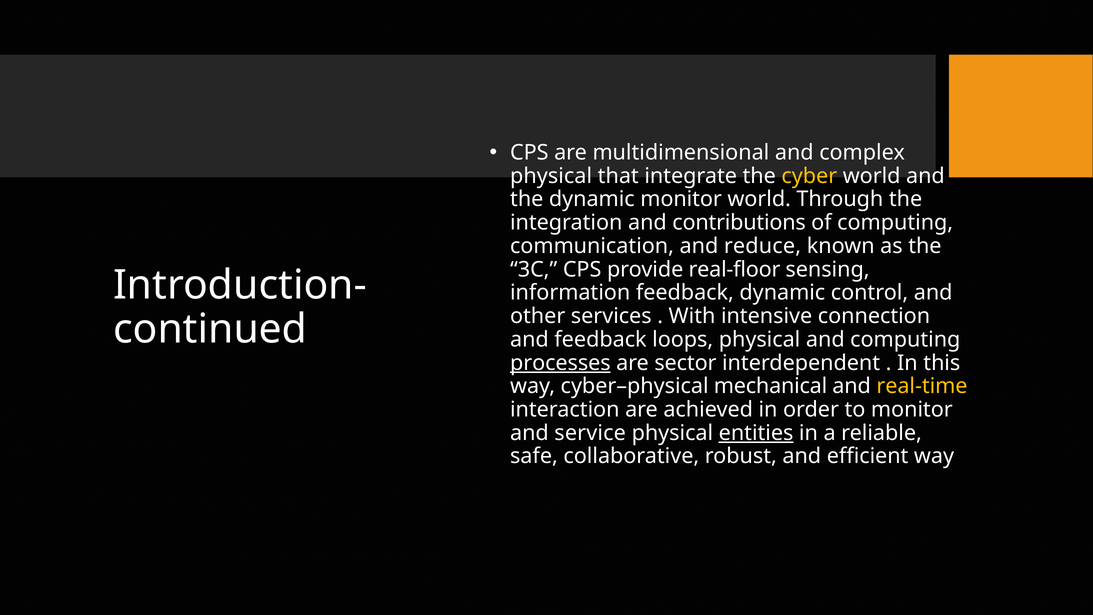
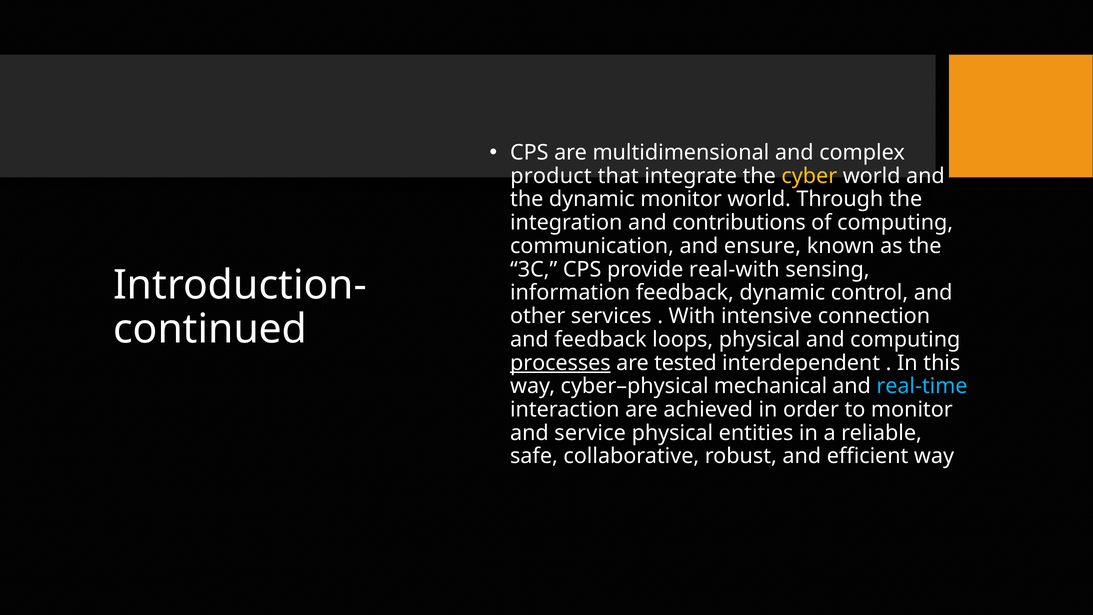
physical: physical -> product (551, 176)
reduce: reduce -> ensure (762, 246)
real-floor: real-floor -> real-with (734, 269)
sector: sector -> tested (686, 363)
real-time colour: yellow -> light blue (922, 386)
entities underline: present -> none (756, 433)
